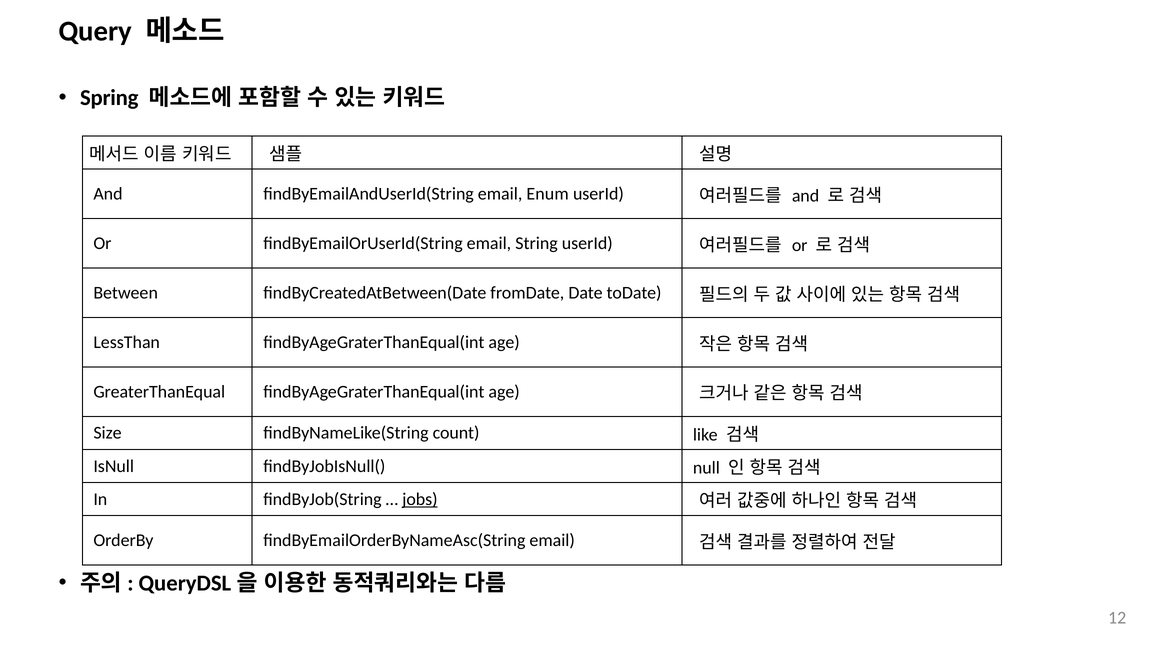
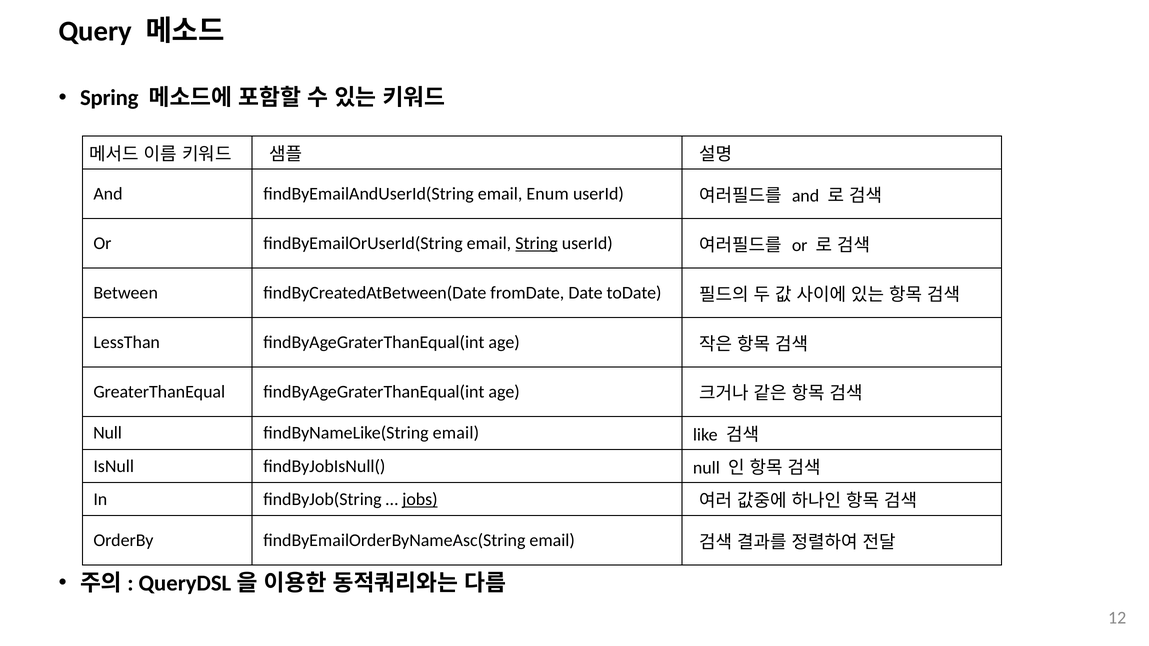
String underline: none -> present (537, 244)
Size: Size -> Null (108, 433)
findByNameLike(String count: count -> email (456, 433)
